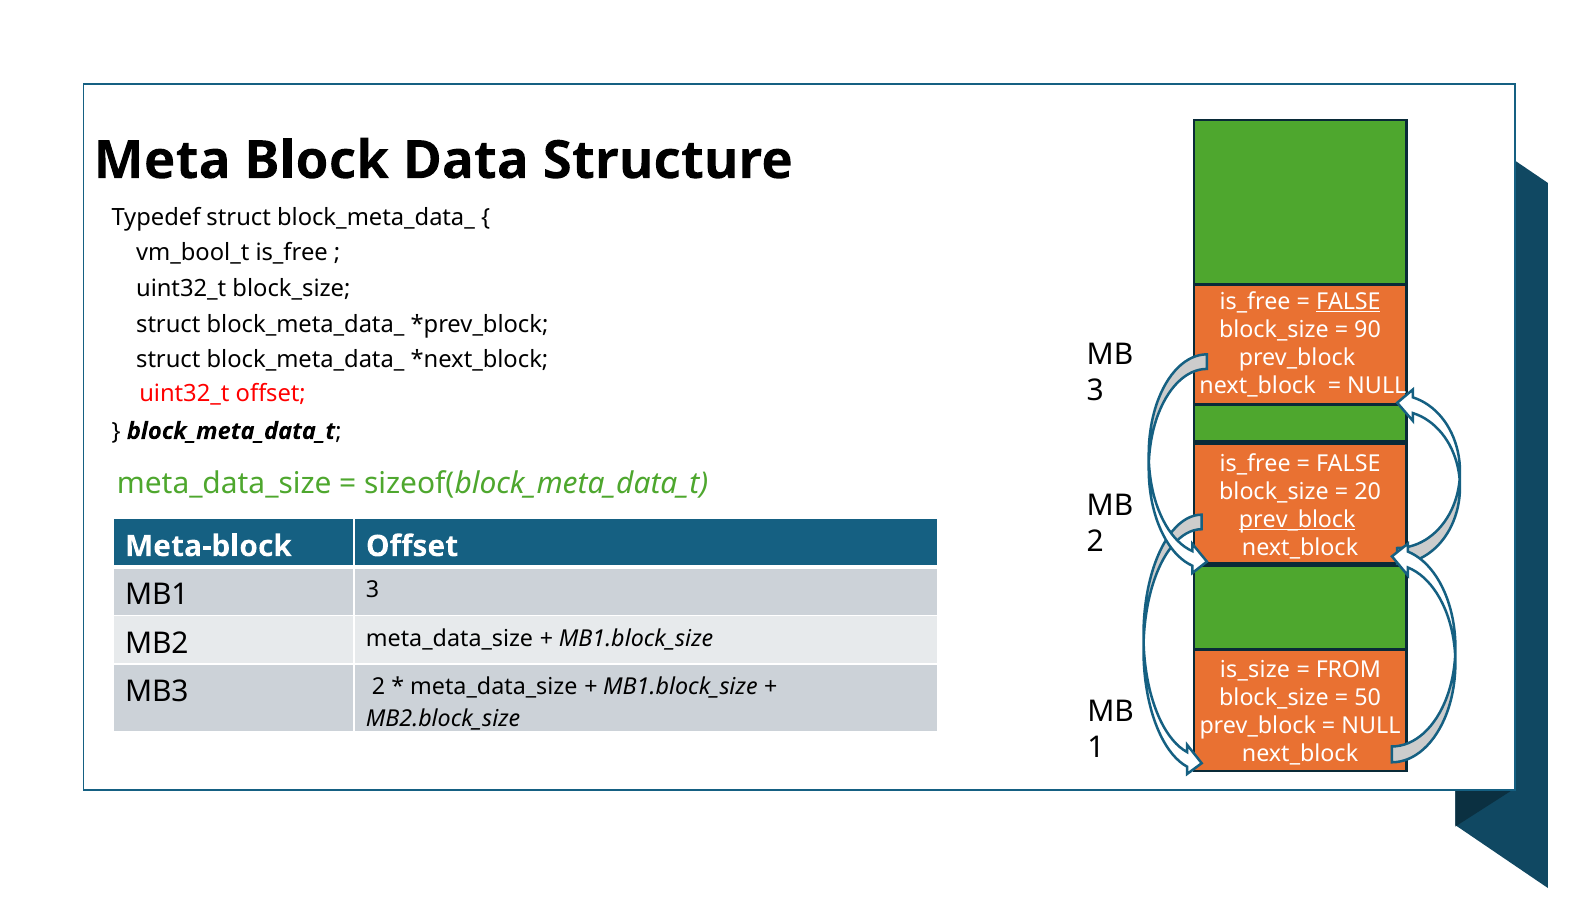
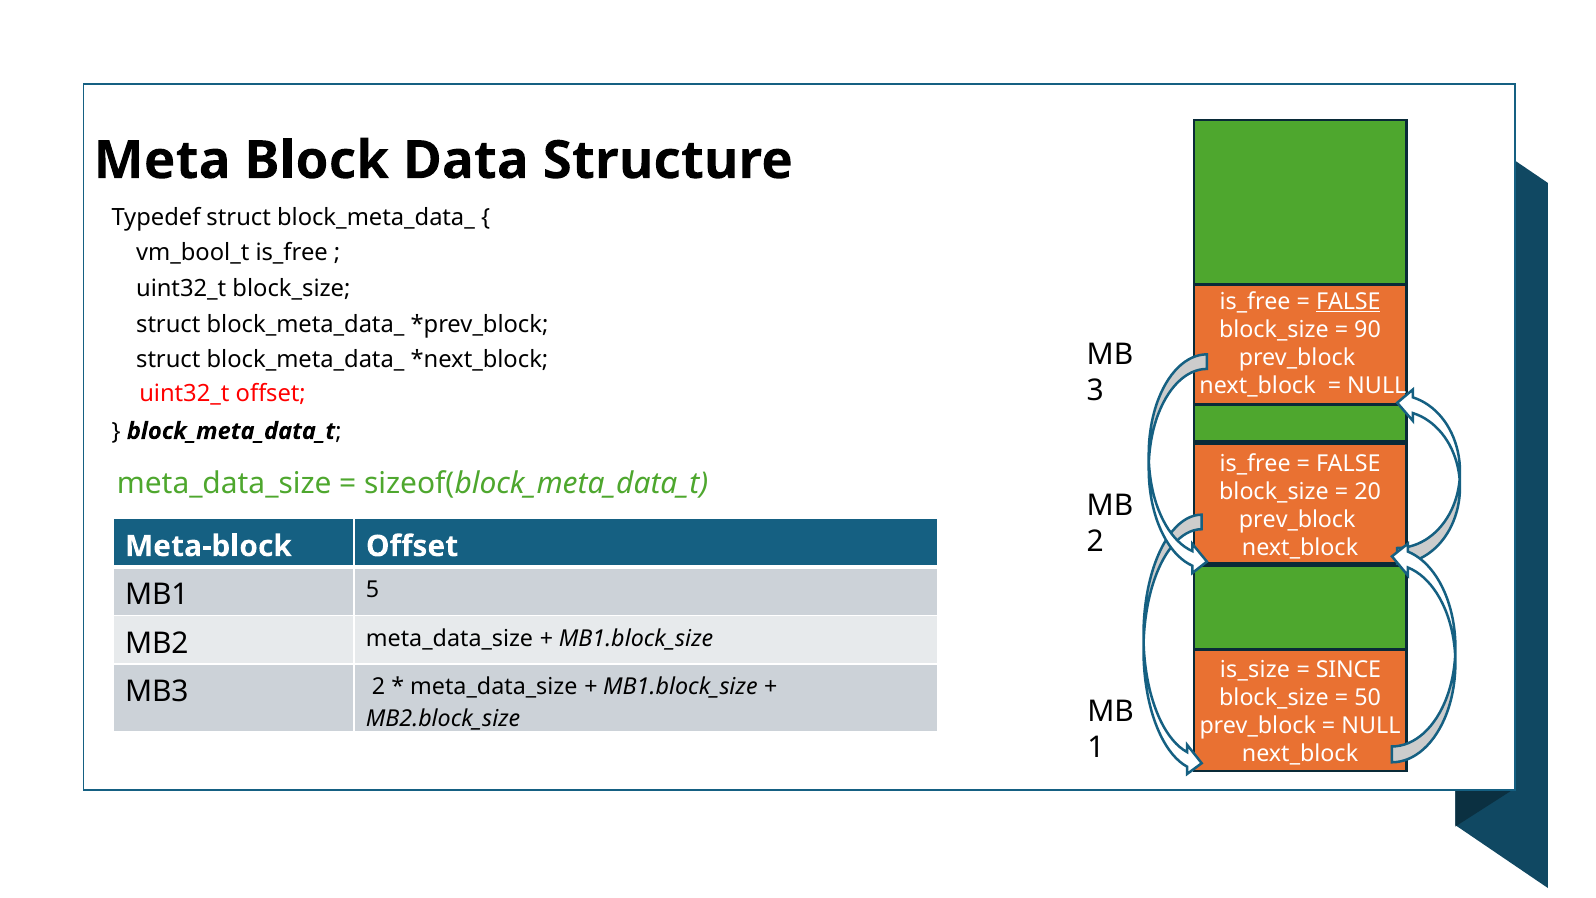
prev_block underline: present -> none (1297, 519)
MB1 3: 3 -> 5 (373, 590)
FROM: FROM -> SINCE (1348, 670)
